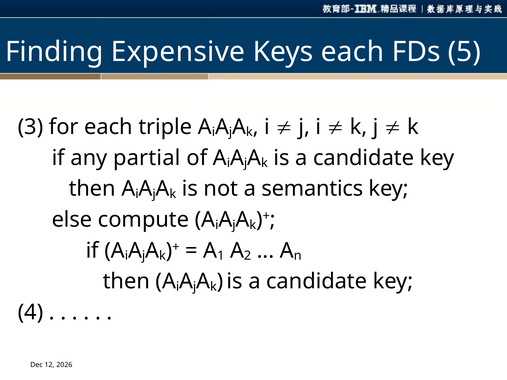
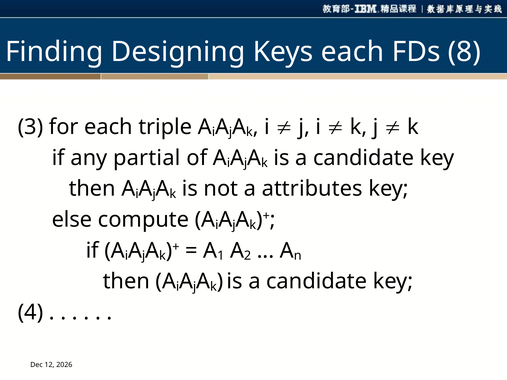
Expensive: Expensive -> Designing (178, 52)
5: 5 -> 8 (464, 52)
semantics: semantics -> attributes (312, 189)
